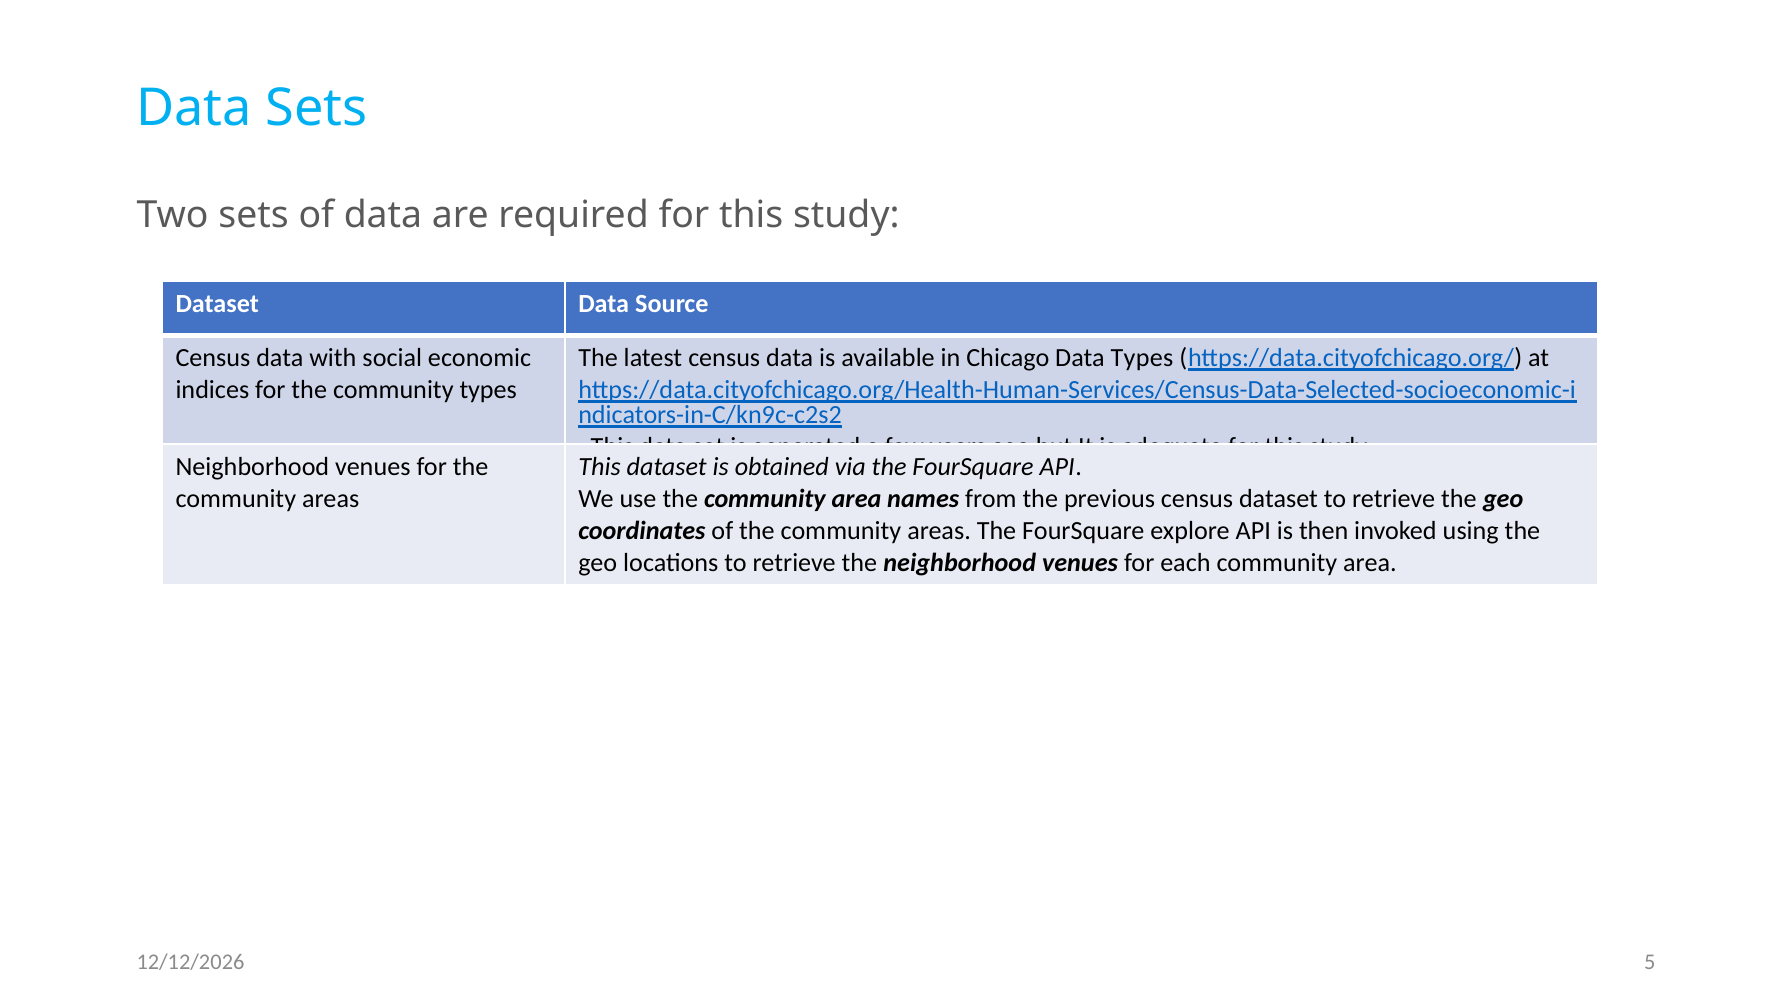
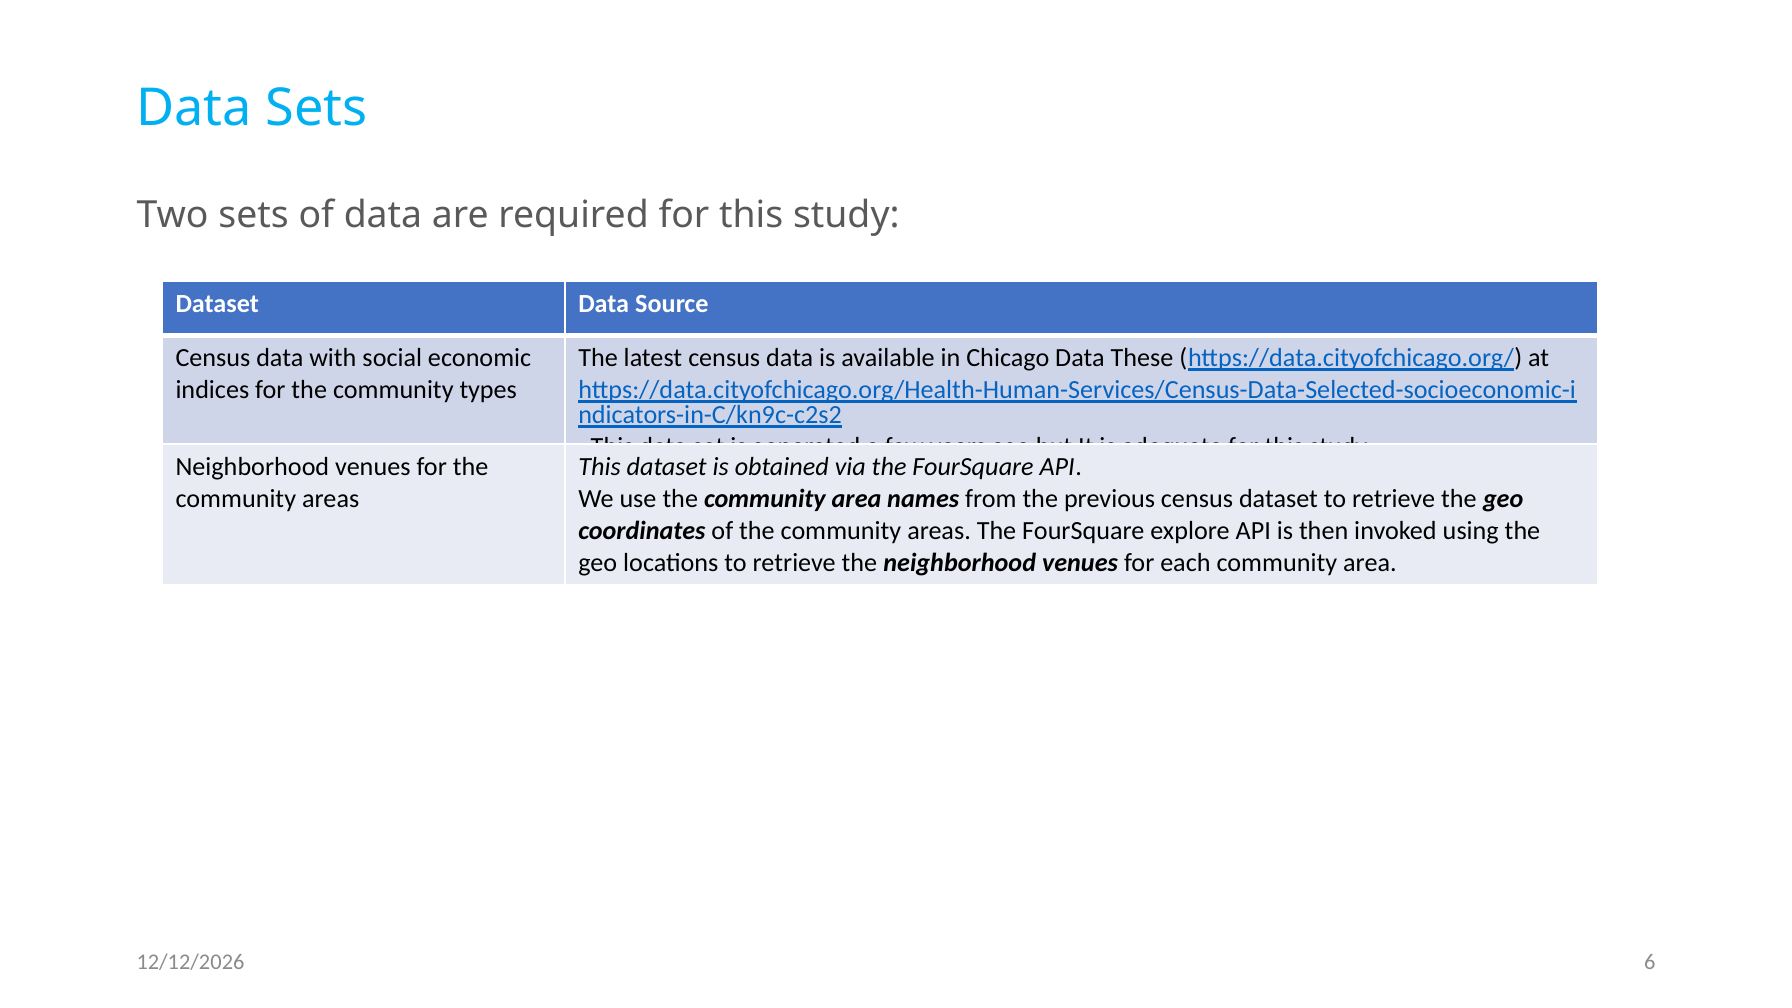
Data Types: Types -> These (1142, 358)
5: 5 -> 6 (1650, 962)
